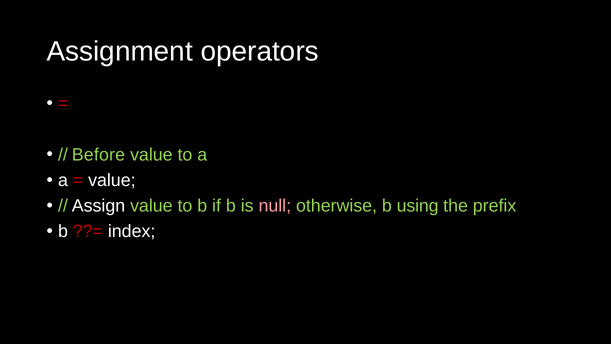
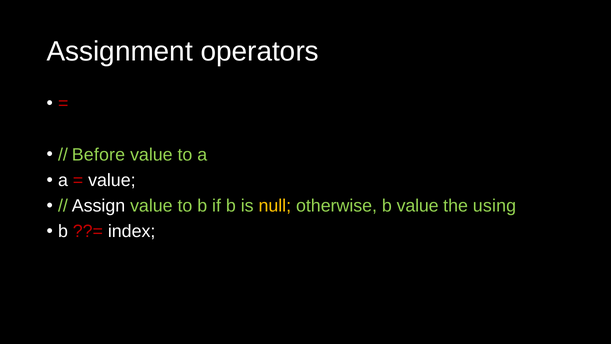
null colour: pink -> yellow (275, 206)
b using: using -> value (418, 206)
prefix: prefix -> using (494, 206)
